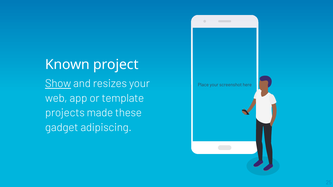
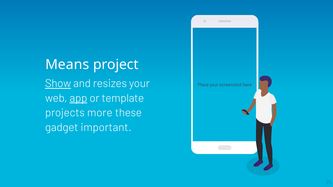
Known: Known -> Means (67, 65)
app underline: none -> present (78, 98)
made: made -> more (100, 113)
adipiscing: adipiscing -> important (106, 128)
